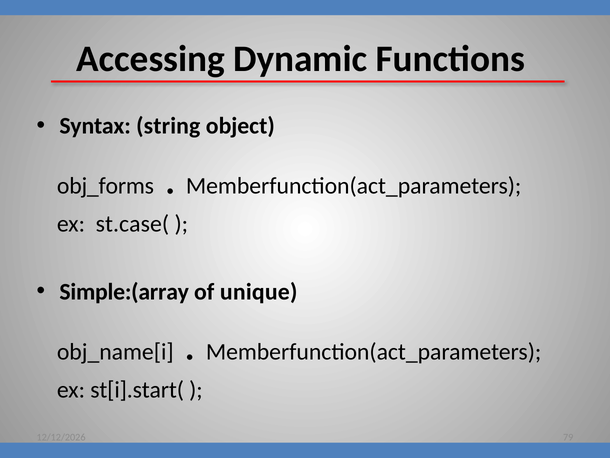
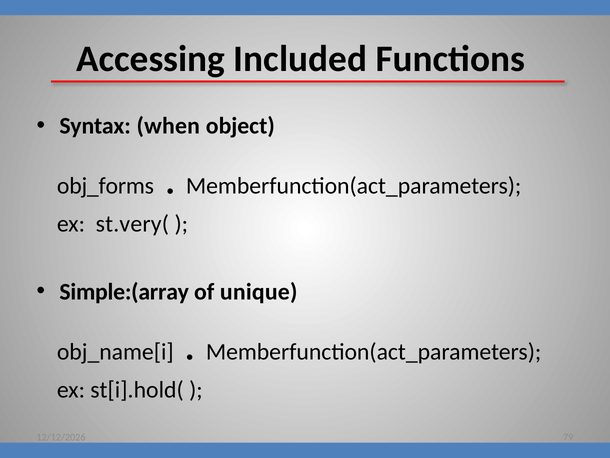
Dynamic: Dynamic -> Included (300, 59)
string: string -> when (168, 126)
st.case(: st.case( -> st.very( (132, 224)
st[i].start(: st[i].start( -> st[i].hold( (137, 389)
